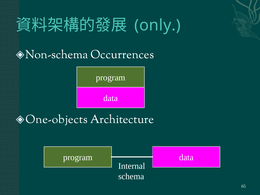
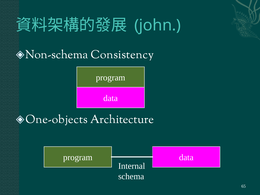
only: only -> john (158, 25)
Occurrences: Occurrences -> Consistency (122, 55)
